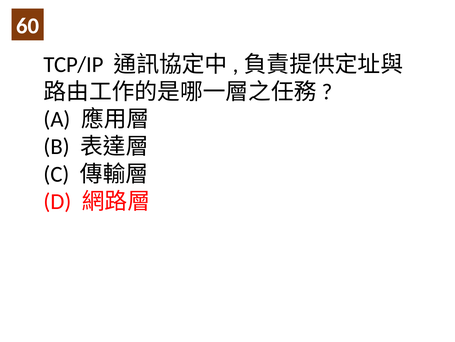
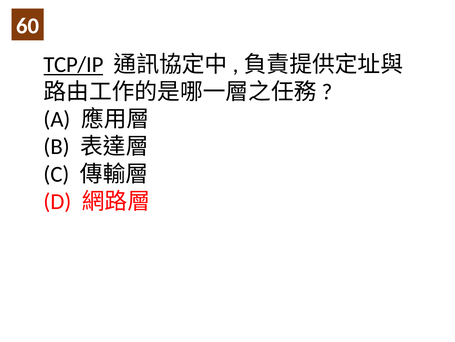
TCP/IP underline: none -> present (73, 65)
